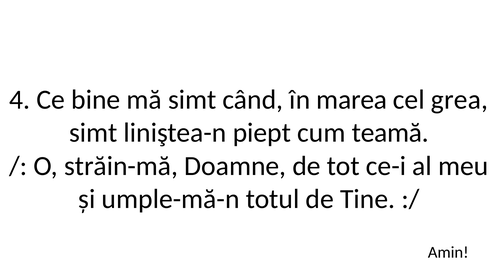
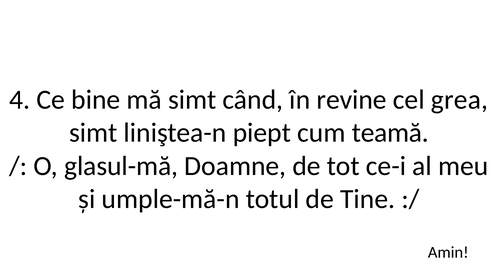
marea: marea -> revine (352, 100)
străin-mă: străin-mă -> glasul-mă (121, 166)
